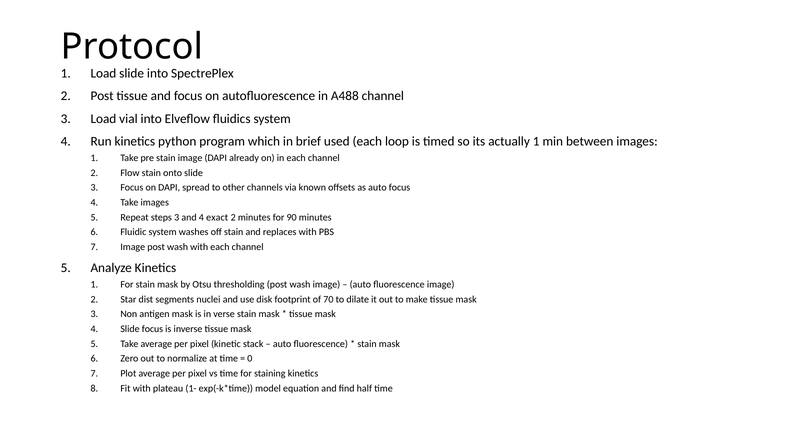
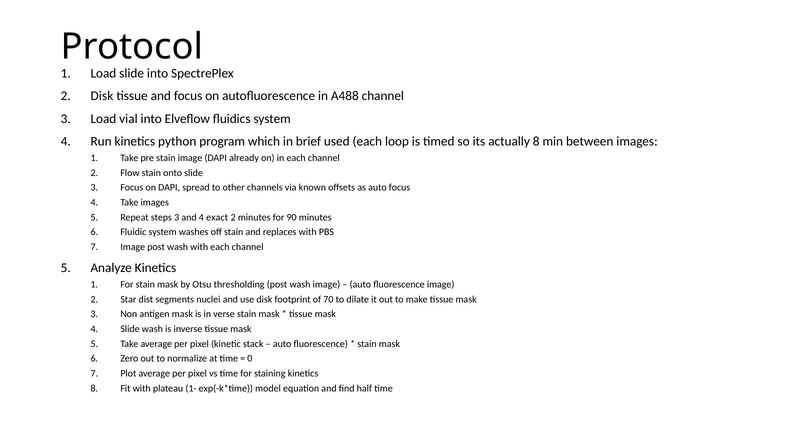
2 Post: Post -> Disk (102, 96)
actually 1: 1 -> 8 (536, 141)
Slide focus: focus -> wash (152, 330)
